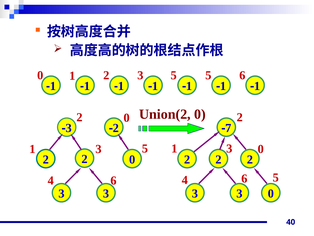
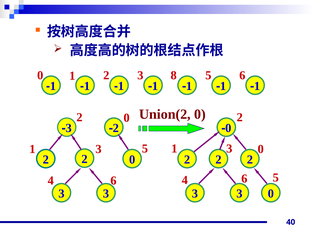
3 5: 5 -> 8 (174, 75)
7: 7 -> 0 (228, 128)
